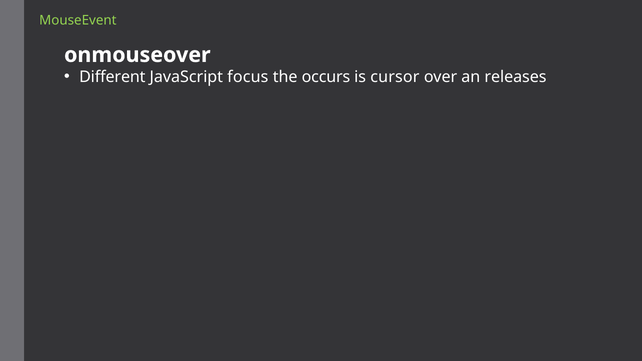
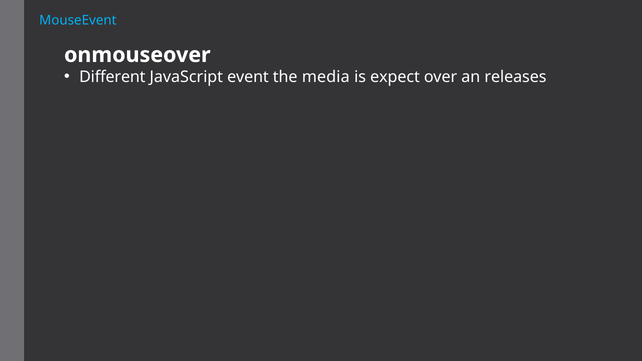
MouseEvent colour: light green -> light blue (78, 21)
focus: focus -> event (248, 77)
occurs: occurs -> media (326, 77)
cursor: cursor -> expect (395, 77)
